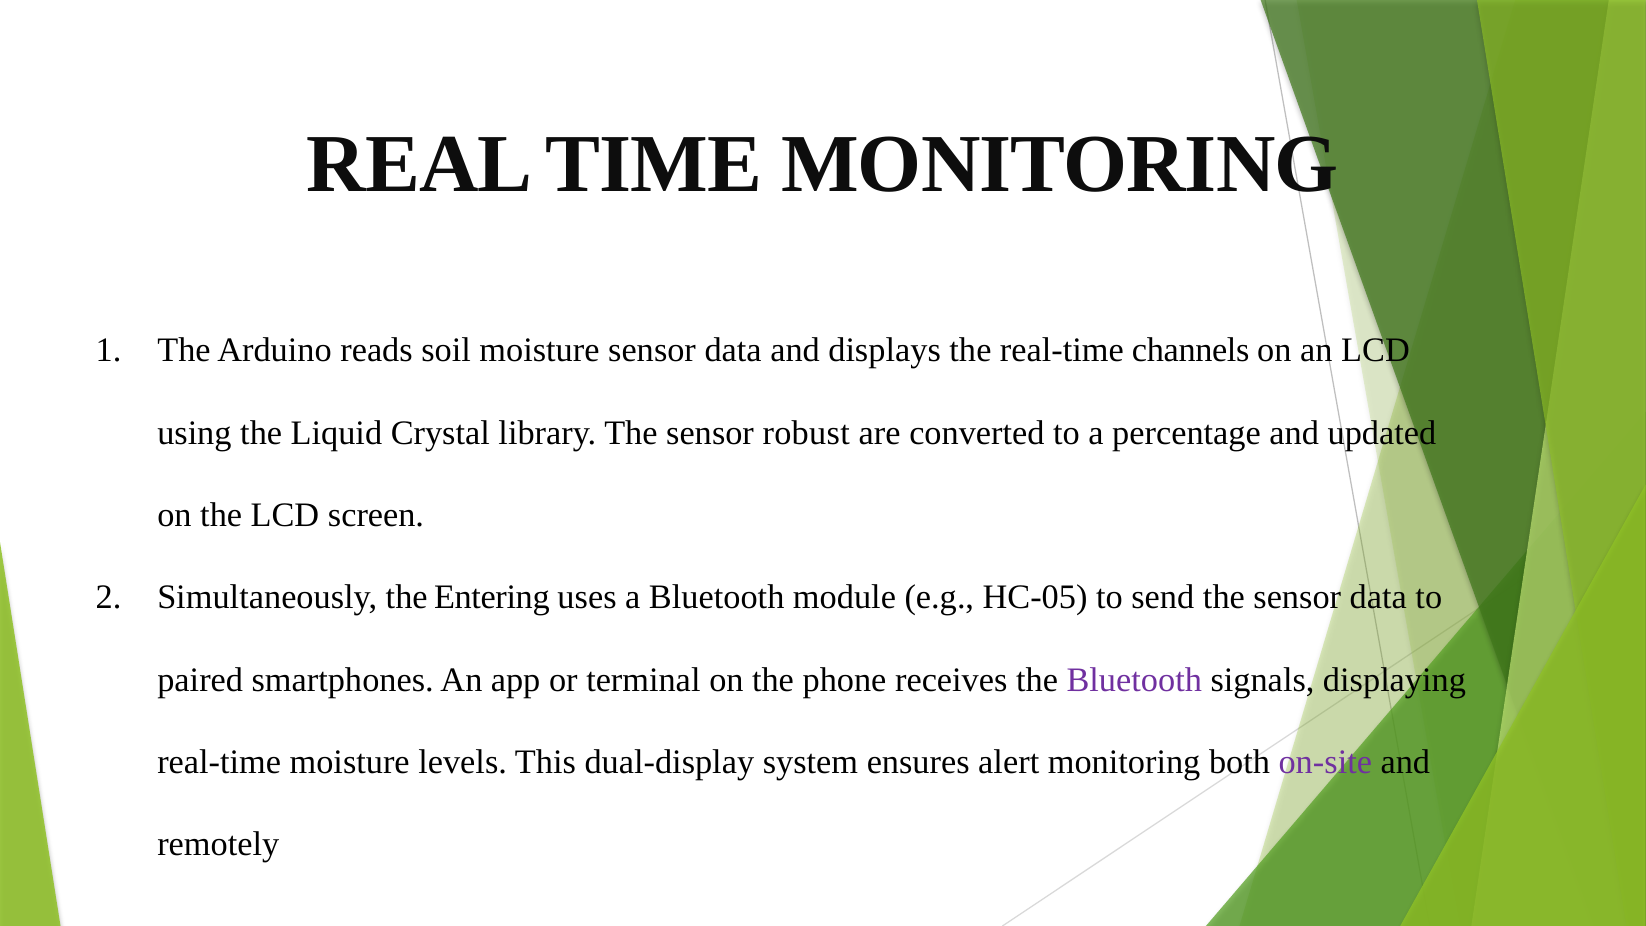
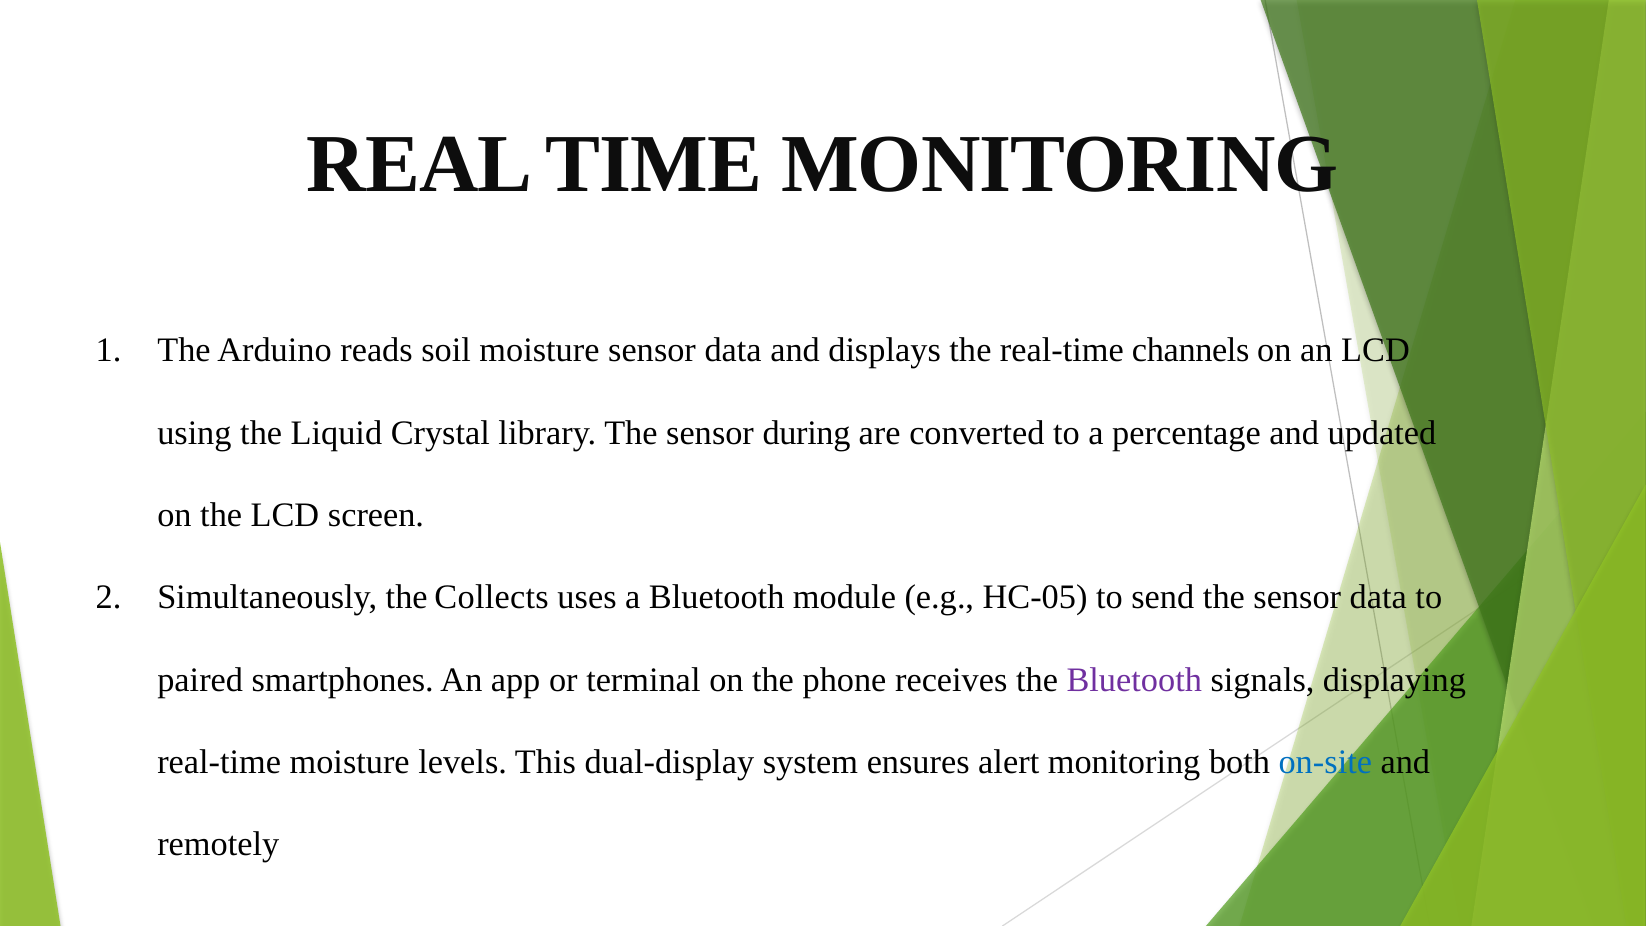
robust: robust -> during (806, 433)
Entering: Entering -> Collects (492, 597)
on-site colour: purple -> blue (1325, 762)
